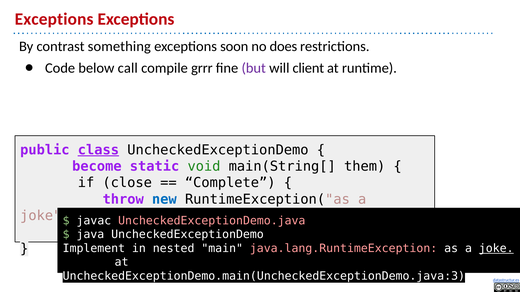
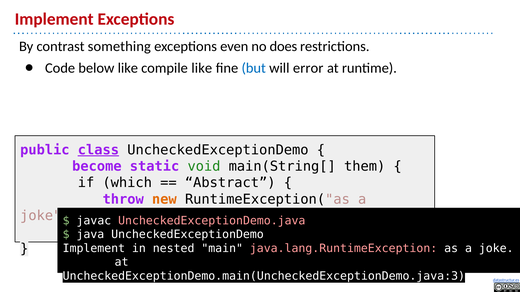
Exceptions: Exceptions -> Implement (54, 19)
soon: soon -> even (234, 47)
below call: call -> like (128, 68)
compile grrr: grrr -> like (202, 68)
but colour: purple -> blue (254, 68)
client: client -> error (308, 68)
close: close -> which (127, 183)
Complete: Complete -> Abstract (230, 183)
new colour: blue -> orange (164, 200)
joke underline: present -> none (496, 249)
